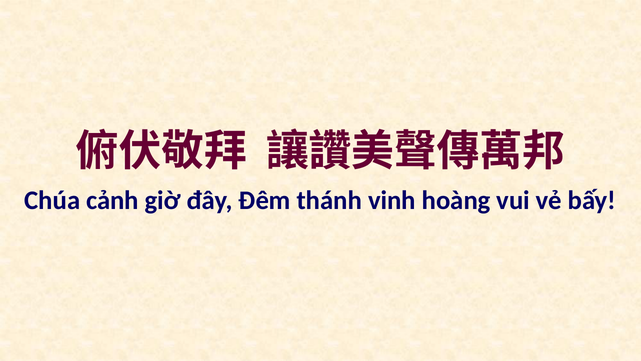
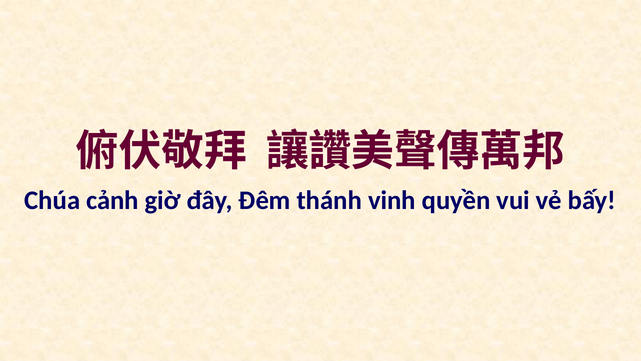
hoàng: hoàng -> quyền (456, 200)
